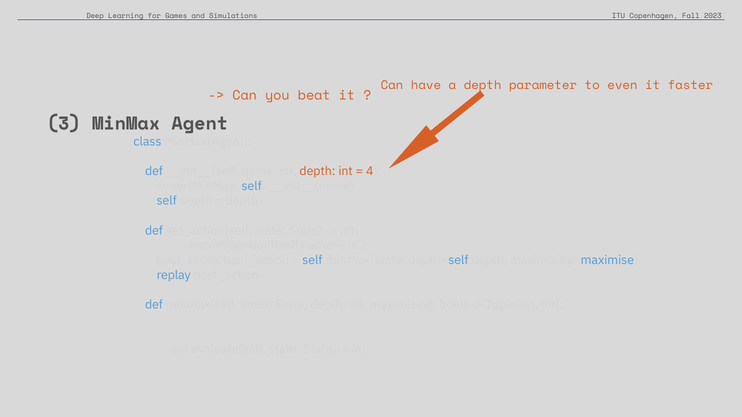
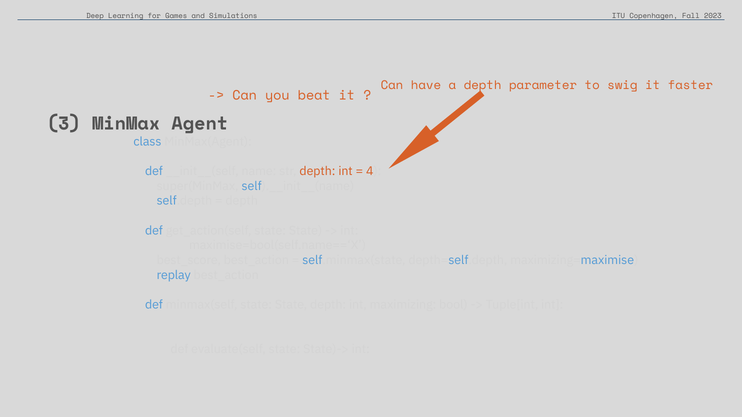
even: even -> swig (622, 85)
